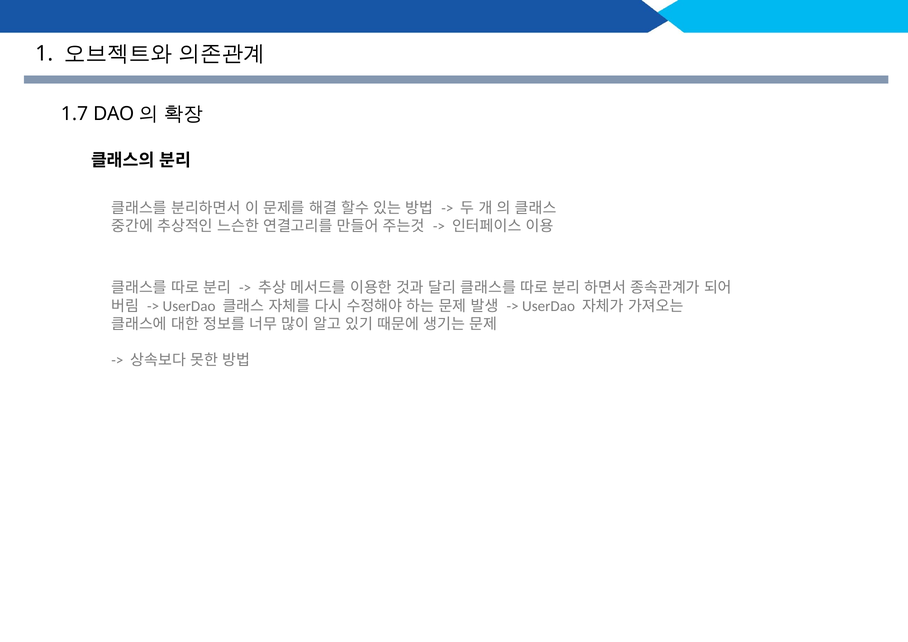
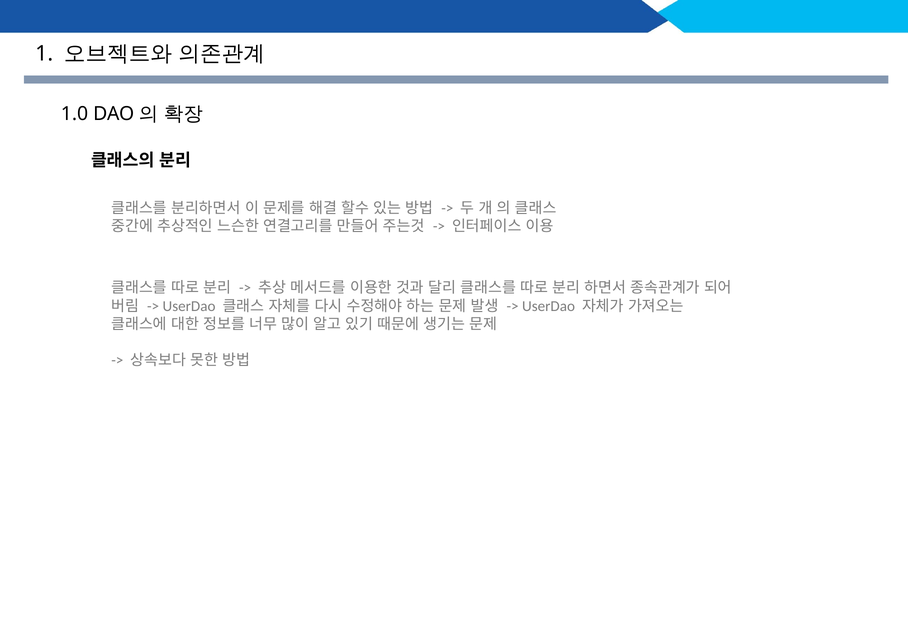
1.7: 1.7 -> 1.0 (75, 114)
